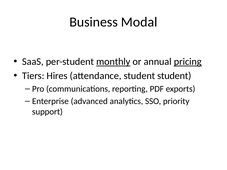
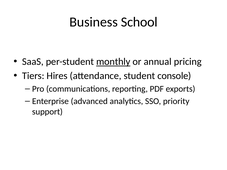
Modal: Modal -> School (139, 22)
pricing underline: present -> none (188, 62)
student student: student -> console (174, 76)
